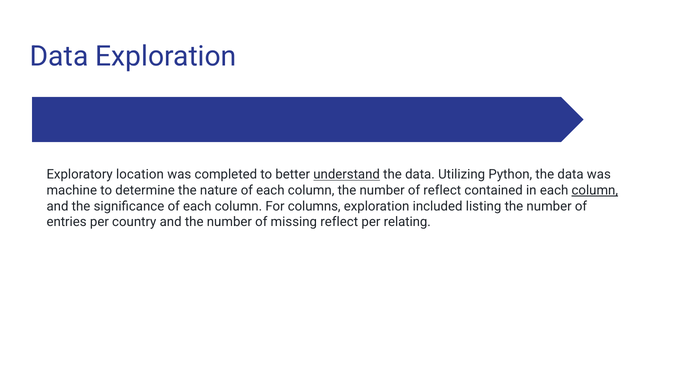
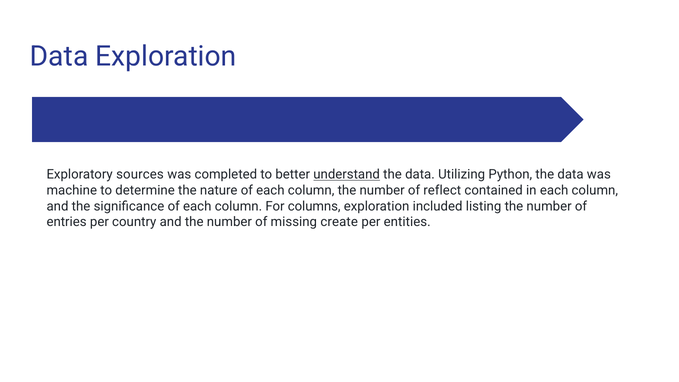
location: location -> sources (140, 175)
column underline: present -> none (595, 190)
missing reflect: reflect -> create (339, 222)
relating: relating -> entities (407, 222)
